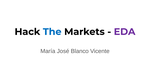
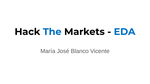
EDA colour: purple -> blue (125, 32)
